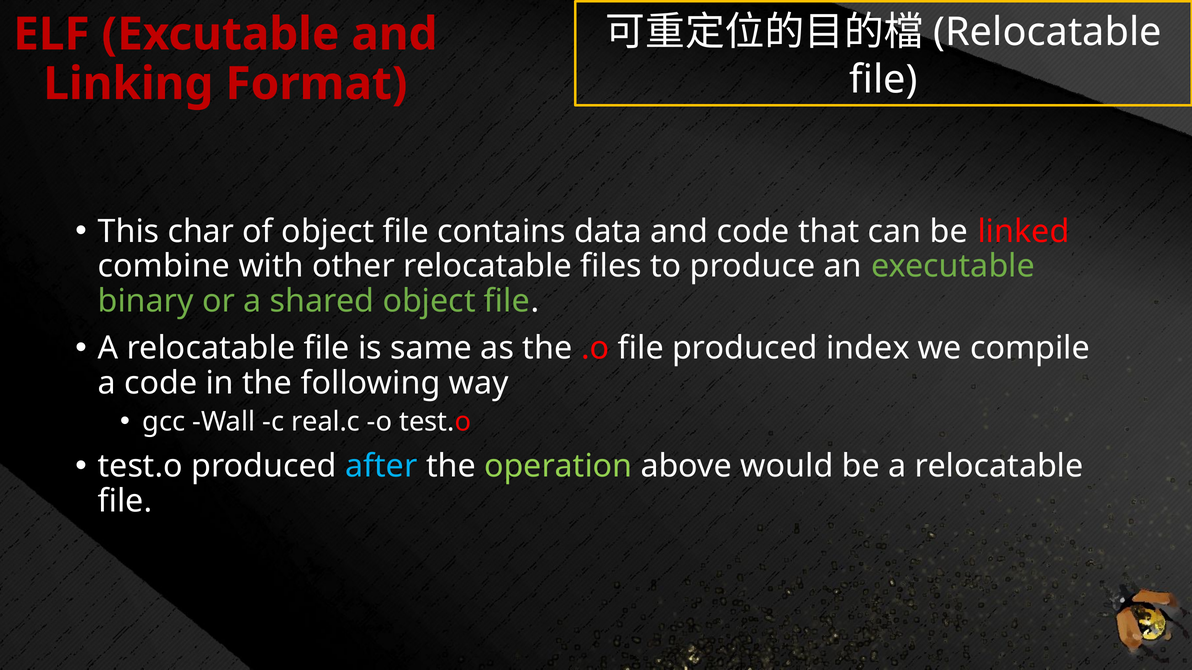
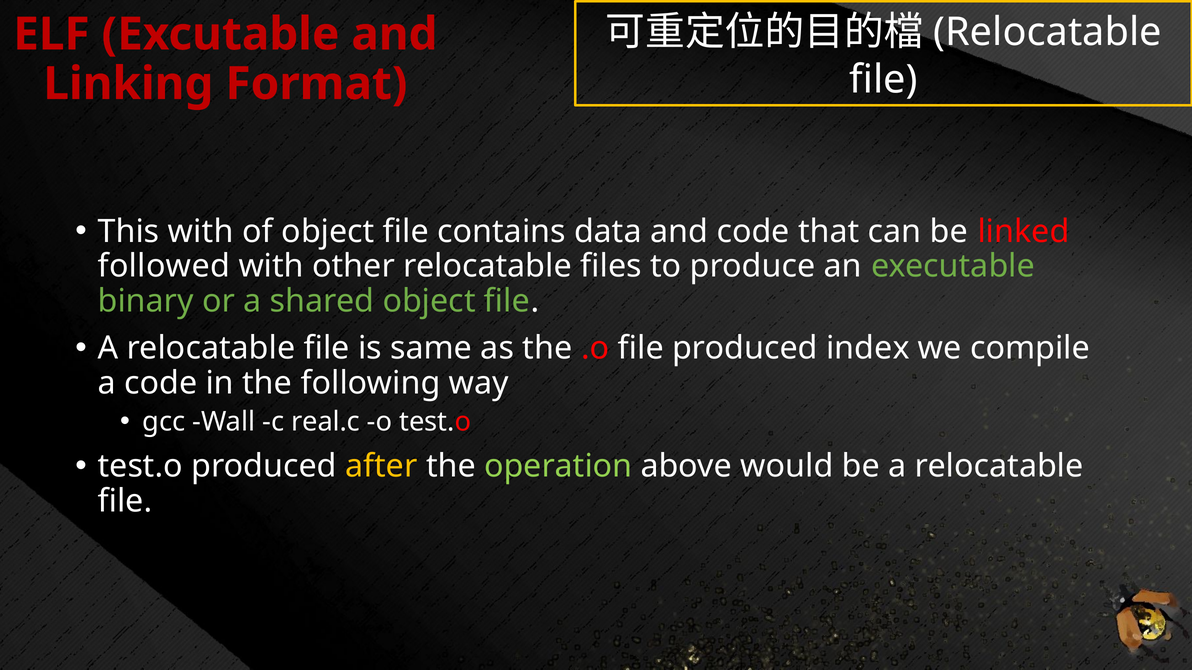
This char: char -> with (201, 232)
combine: combine -> followed (164, 266)
after colour: light blue -> yellow (381, 466)
